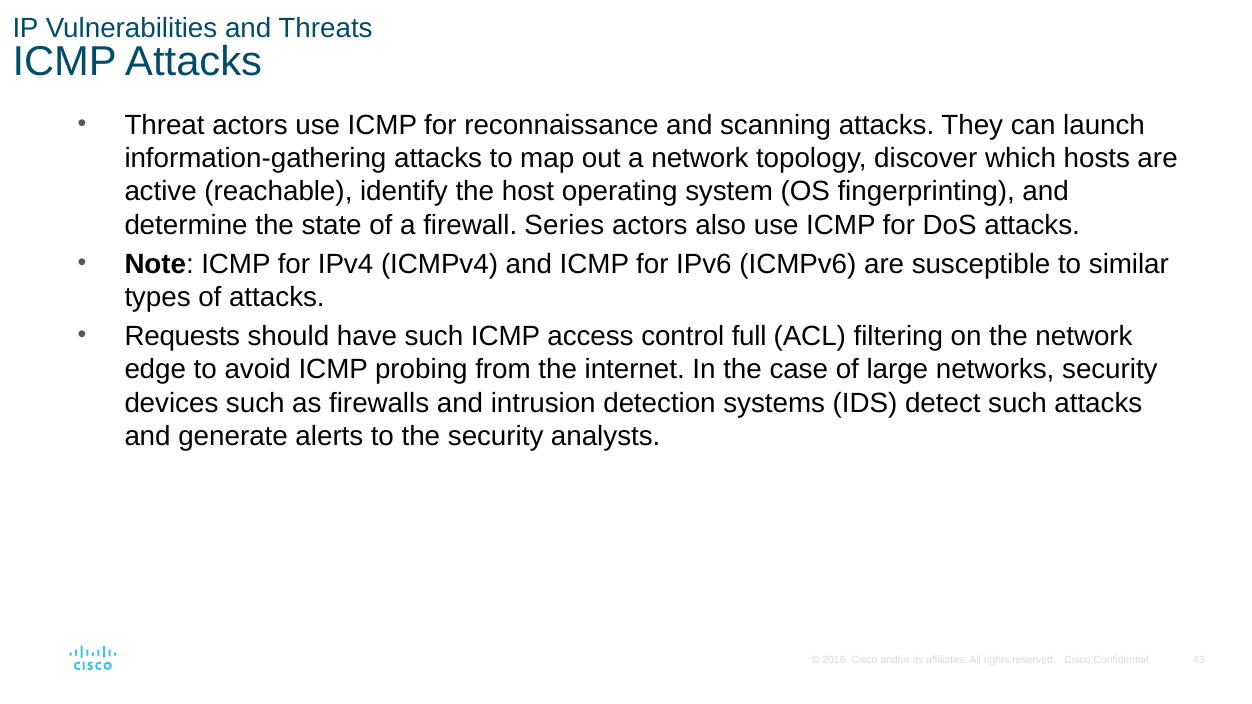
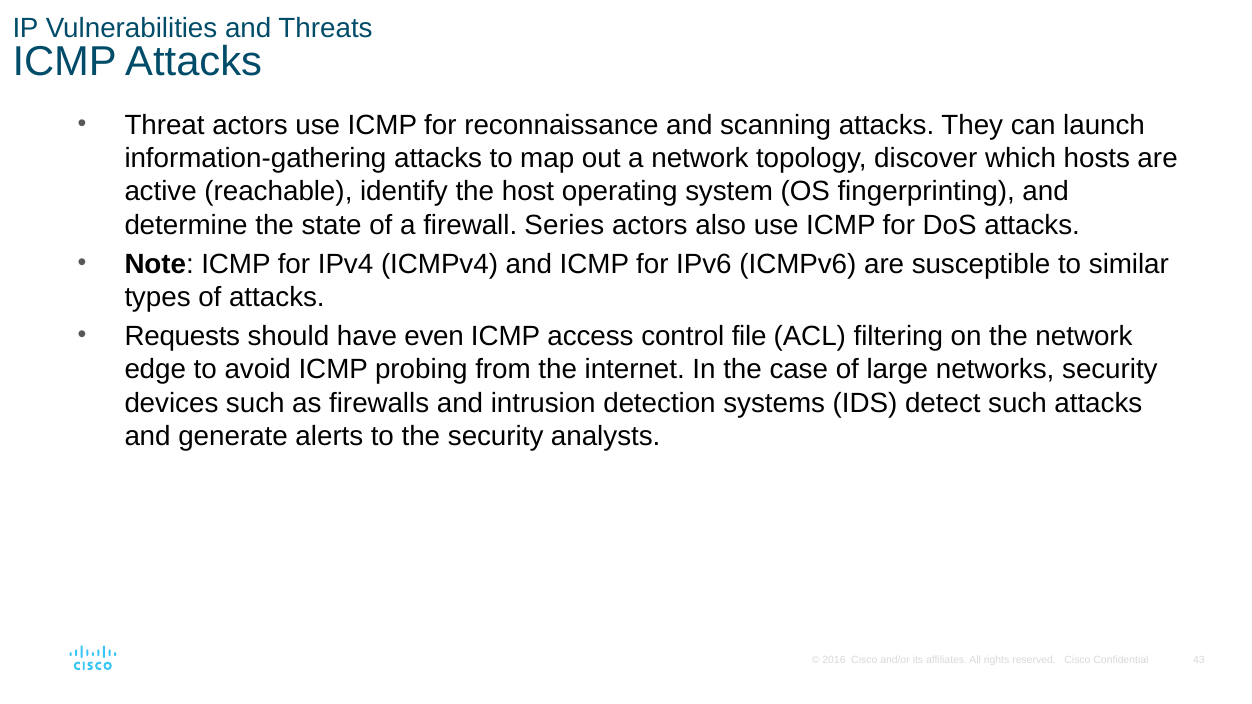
have such: such -> even (434, 336)
full: full -> file (749, 336)
